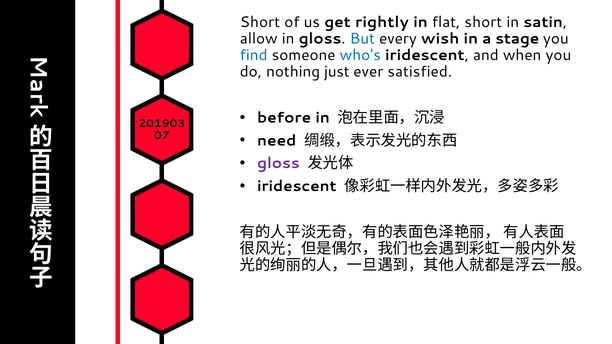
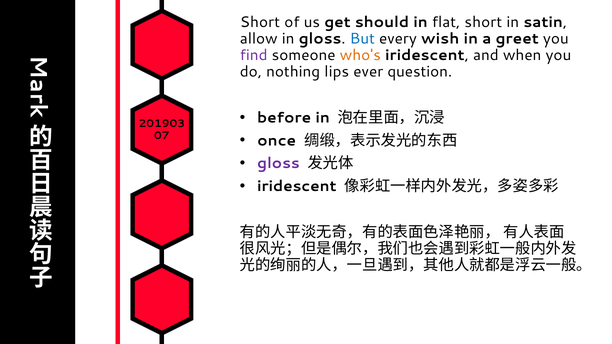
rightly: rightly -> should (382, 22)
stage: stage -> greet (517, 39)
find colour: blue -> purple (254, 55)
who's colour: blue -> orange (360, 55)
just: just -> lips (337, 72)
satisfied: satisfied -> question (420, 72)
need: need -> once (277, 141)
